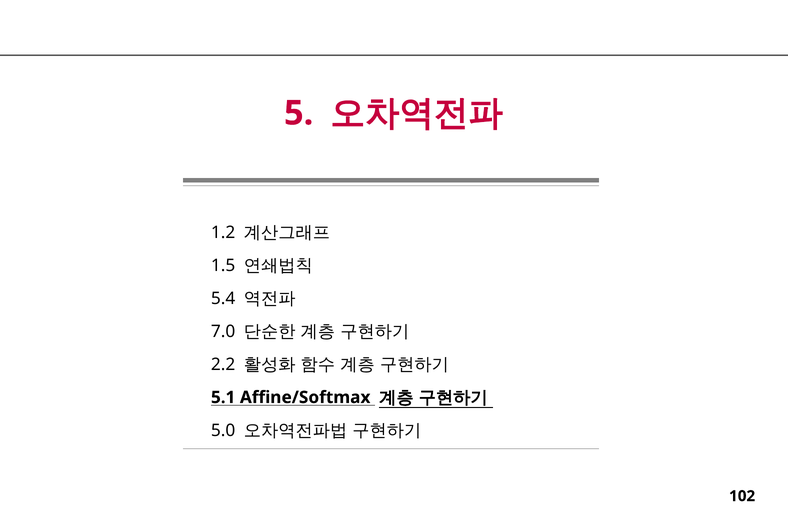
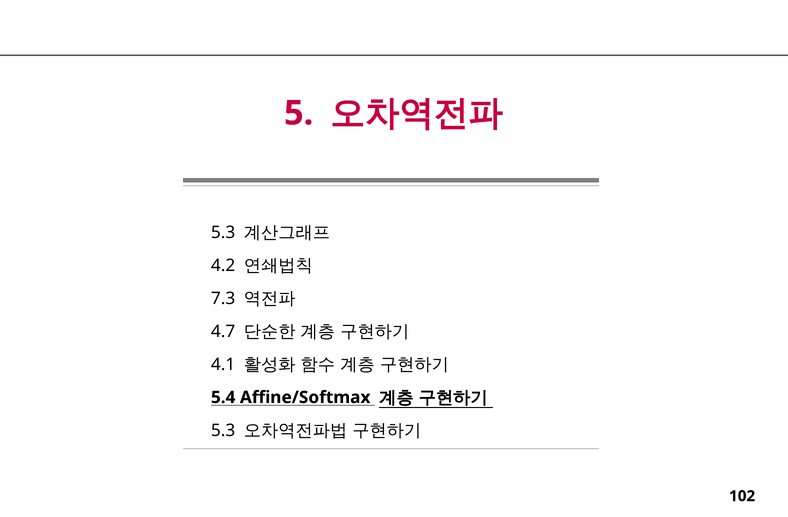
1.2: 1.2 -> 5.3 (223, 233)
1.5: 1.5 -> 4.2 (223, 266)
5.4: 5.4 -> 7.3 (223, 299)
7.0: 7.0 -> 4.7 (223, 332)
2.2: 2.2 -> 4.1 (223, 365)
5.1: 5.1 -> 5.4 (223, 398)
5.0: 5.0 -> 5.3 (223, 431)
